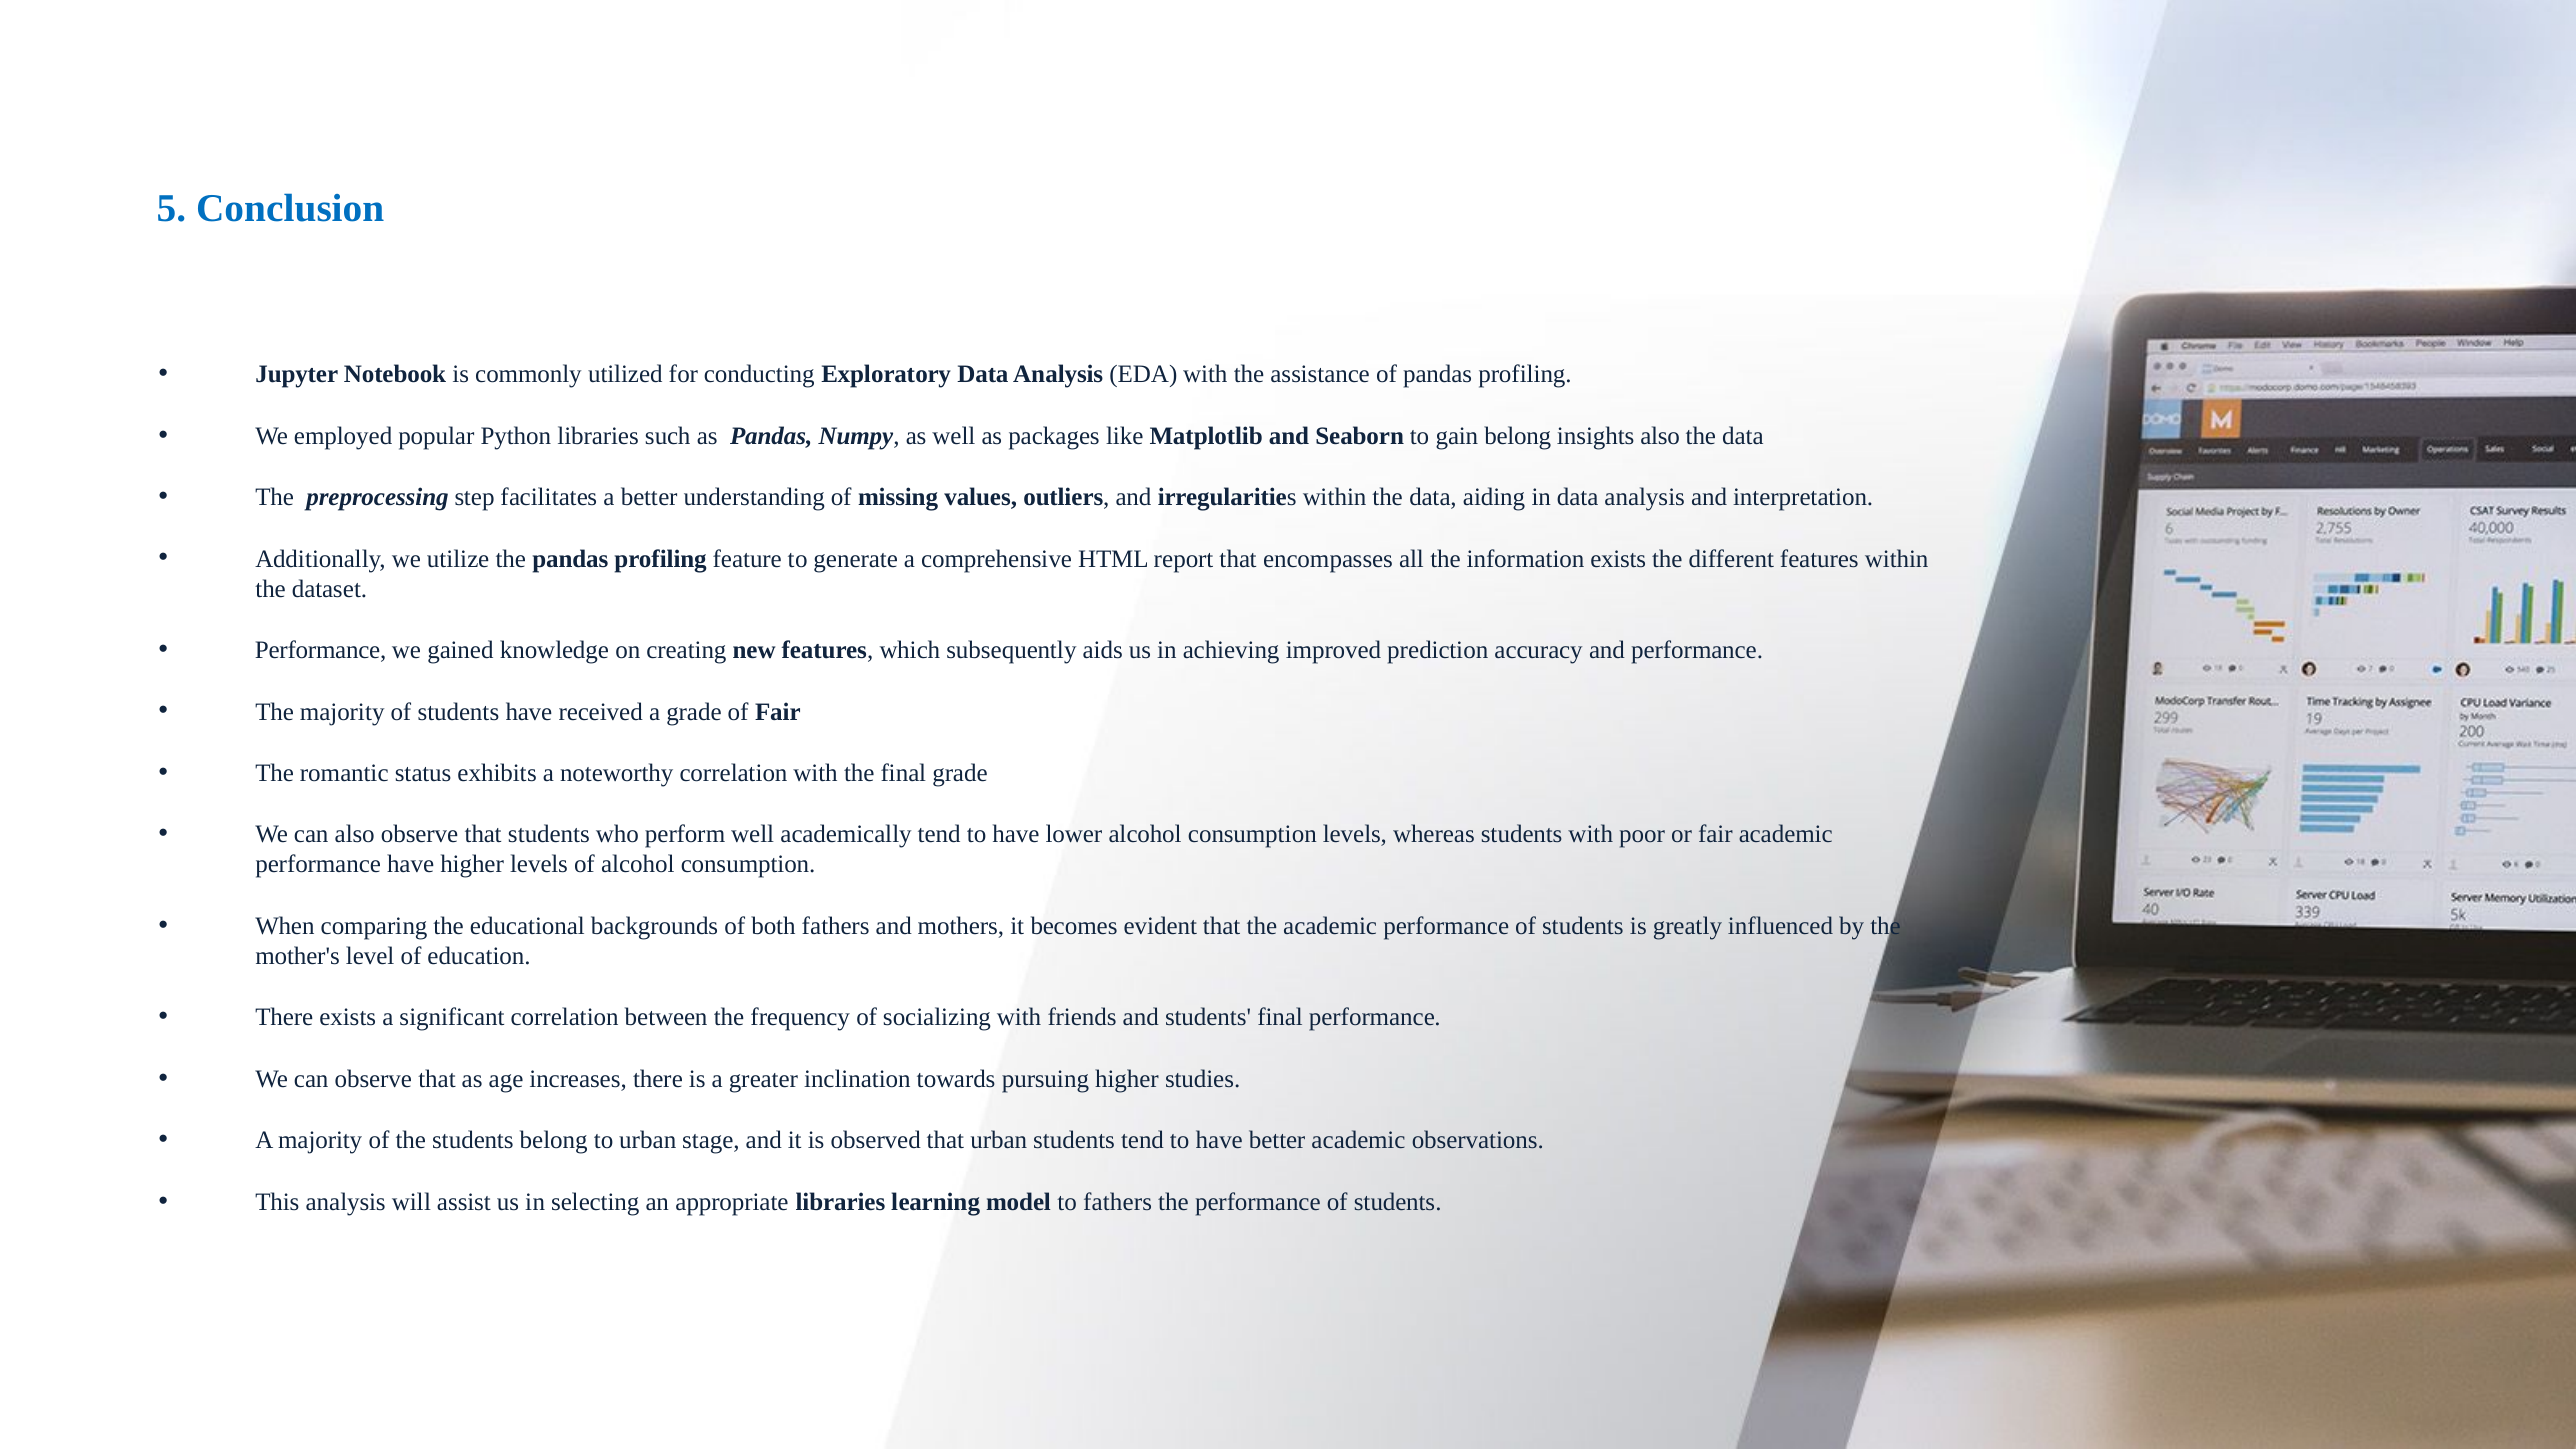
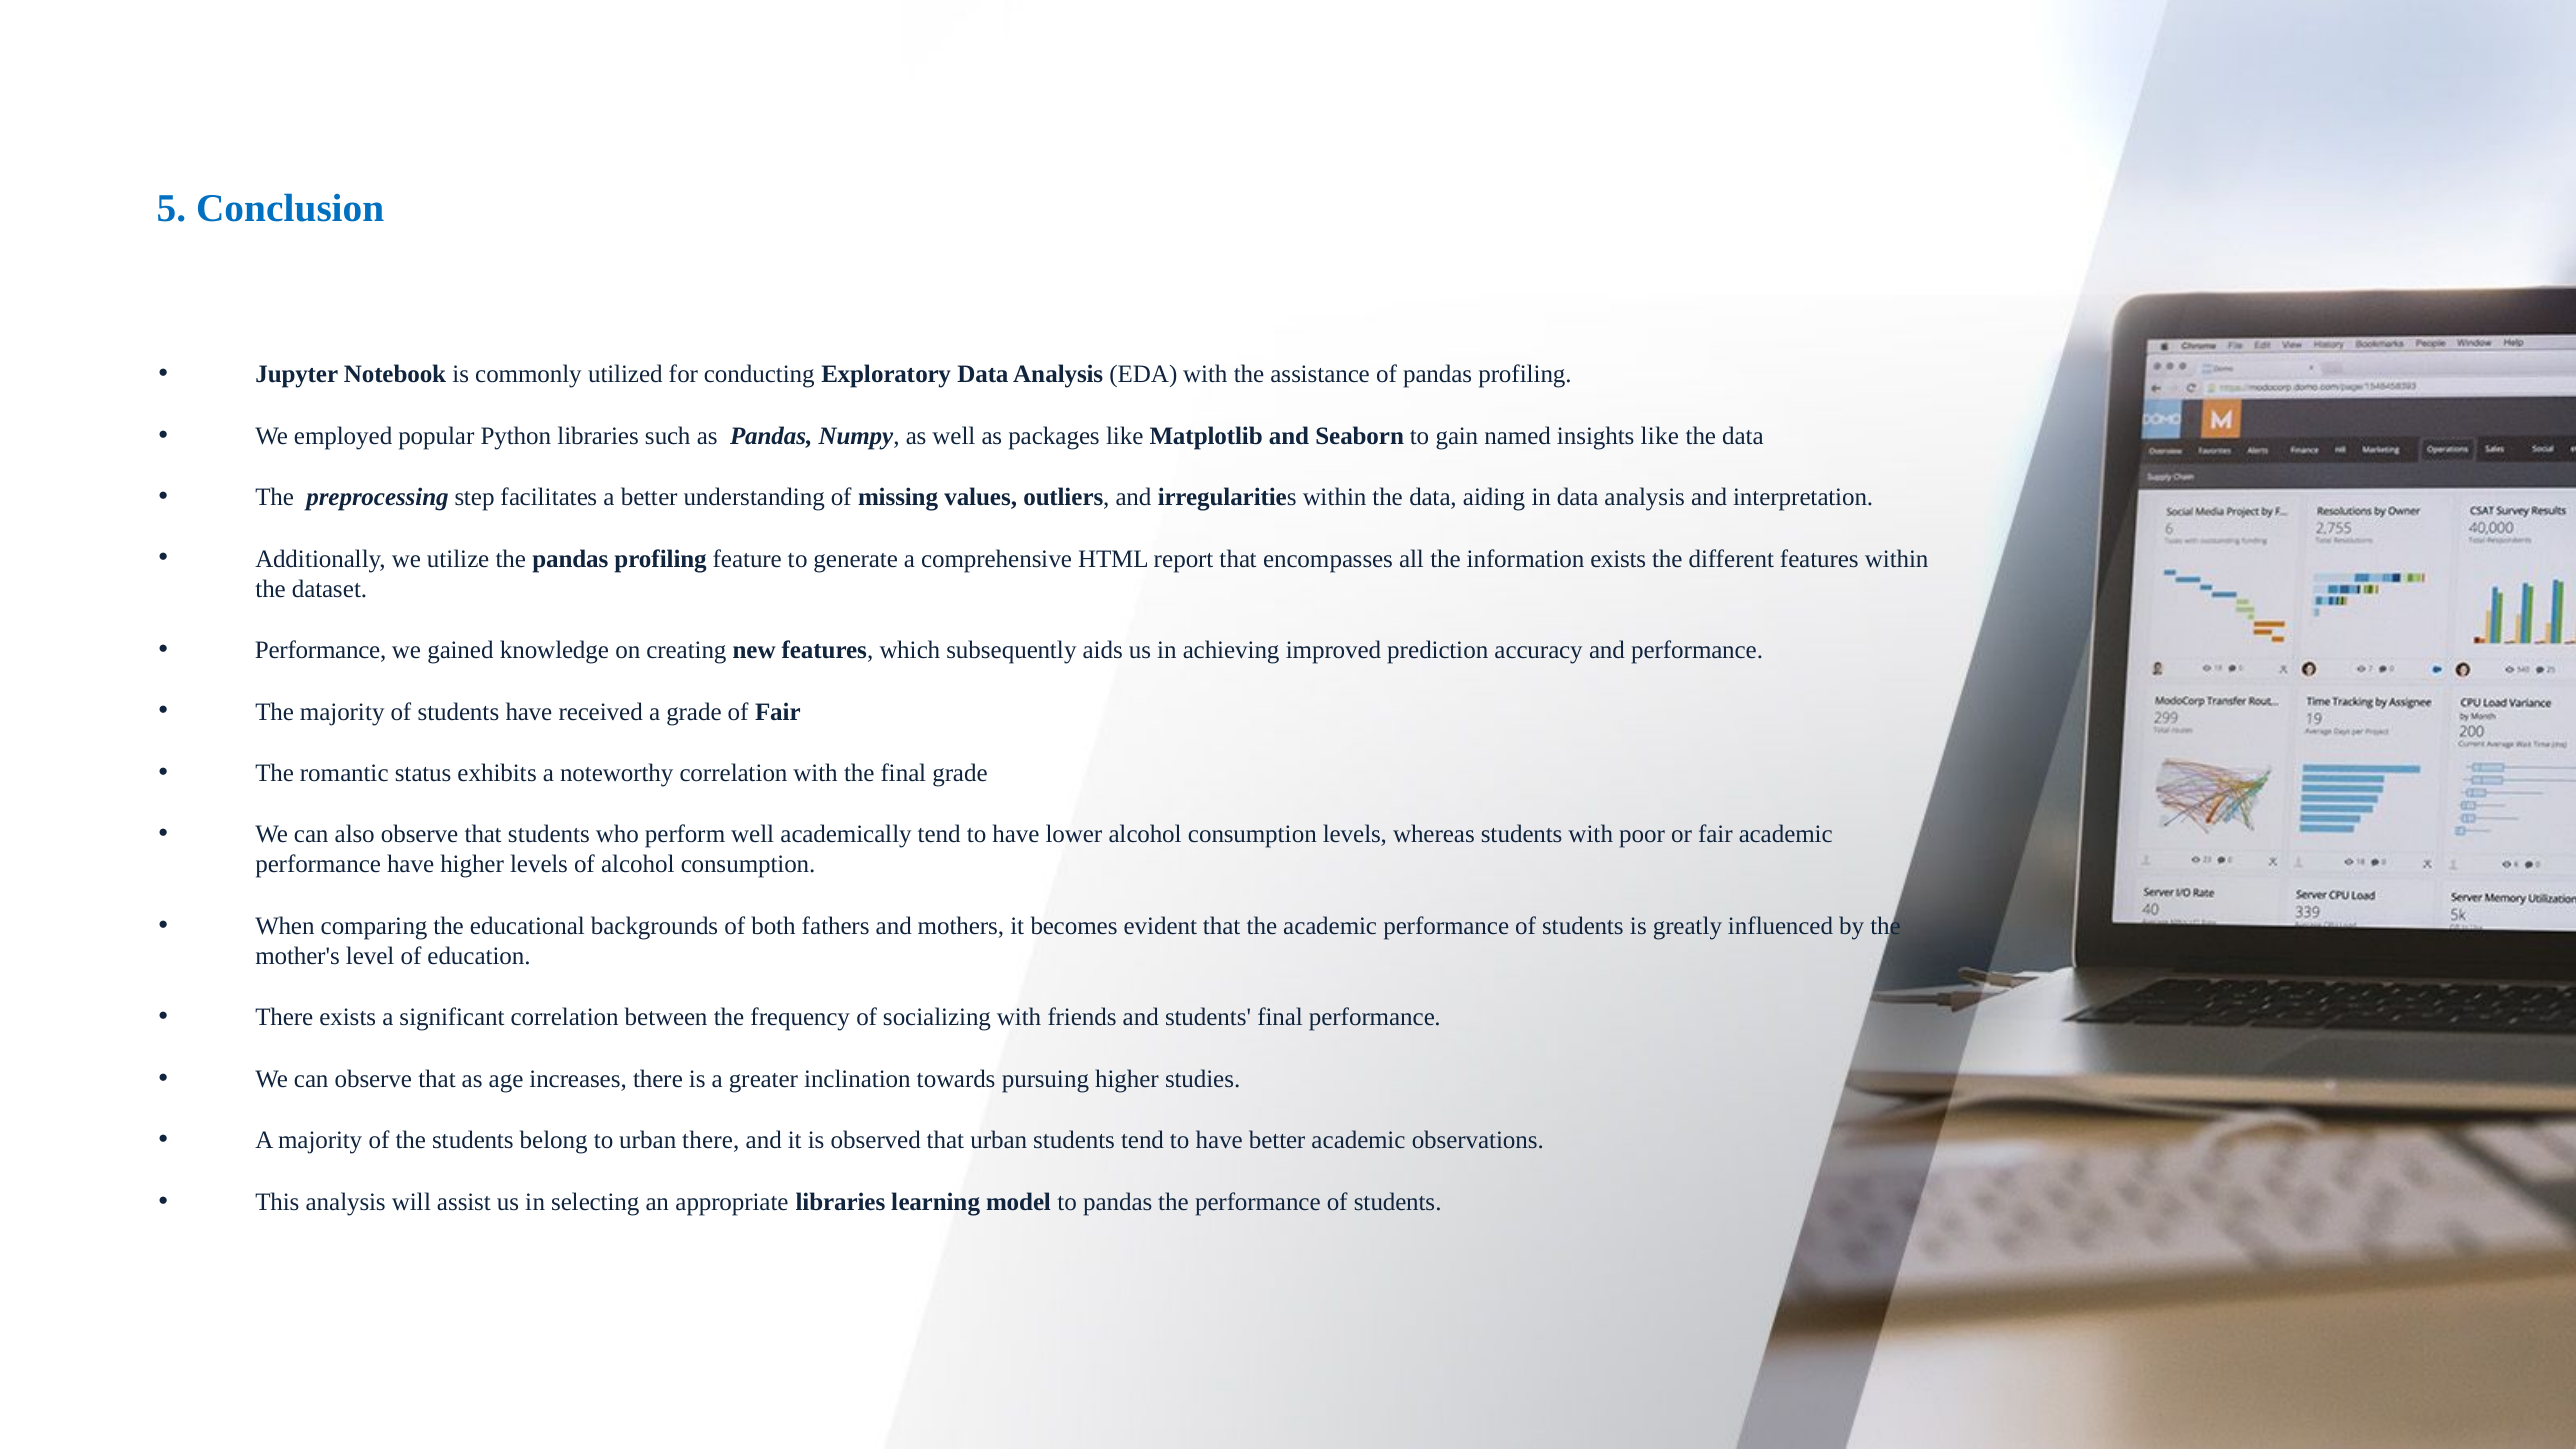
gain belong: belong -> named (1518, 436)
insights also: also -> like (1660, 436)
urban stage: stage -> there (711, 1141)
to fathers: fathers -> pandas (1118, 1202)
